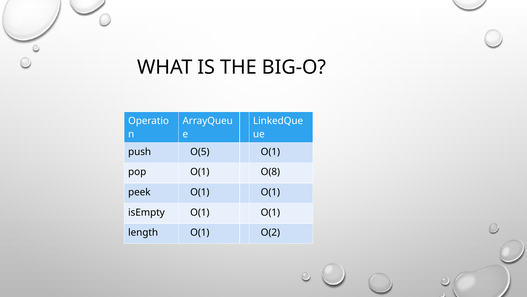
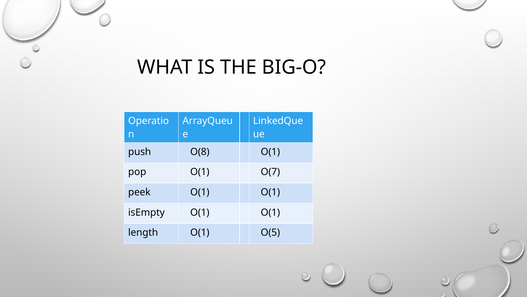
O(5: O(5 -> O(8 (200, 152)
O(8: O(8 -> O(7 (270, 172)
O(2: O(2 -> O(5 (270, 232)
